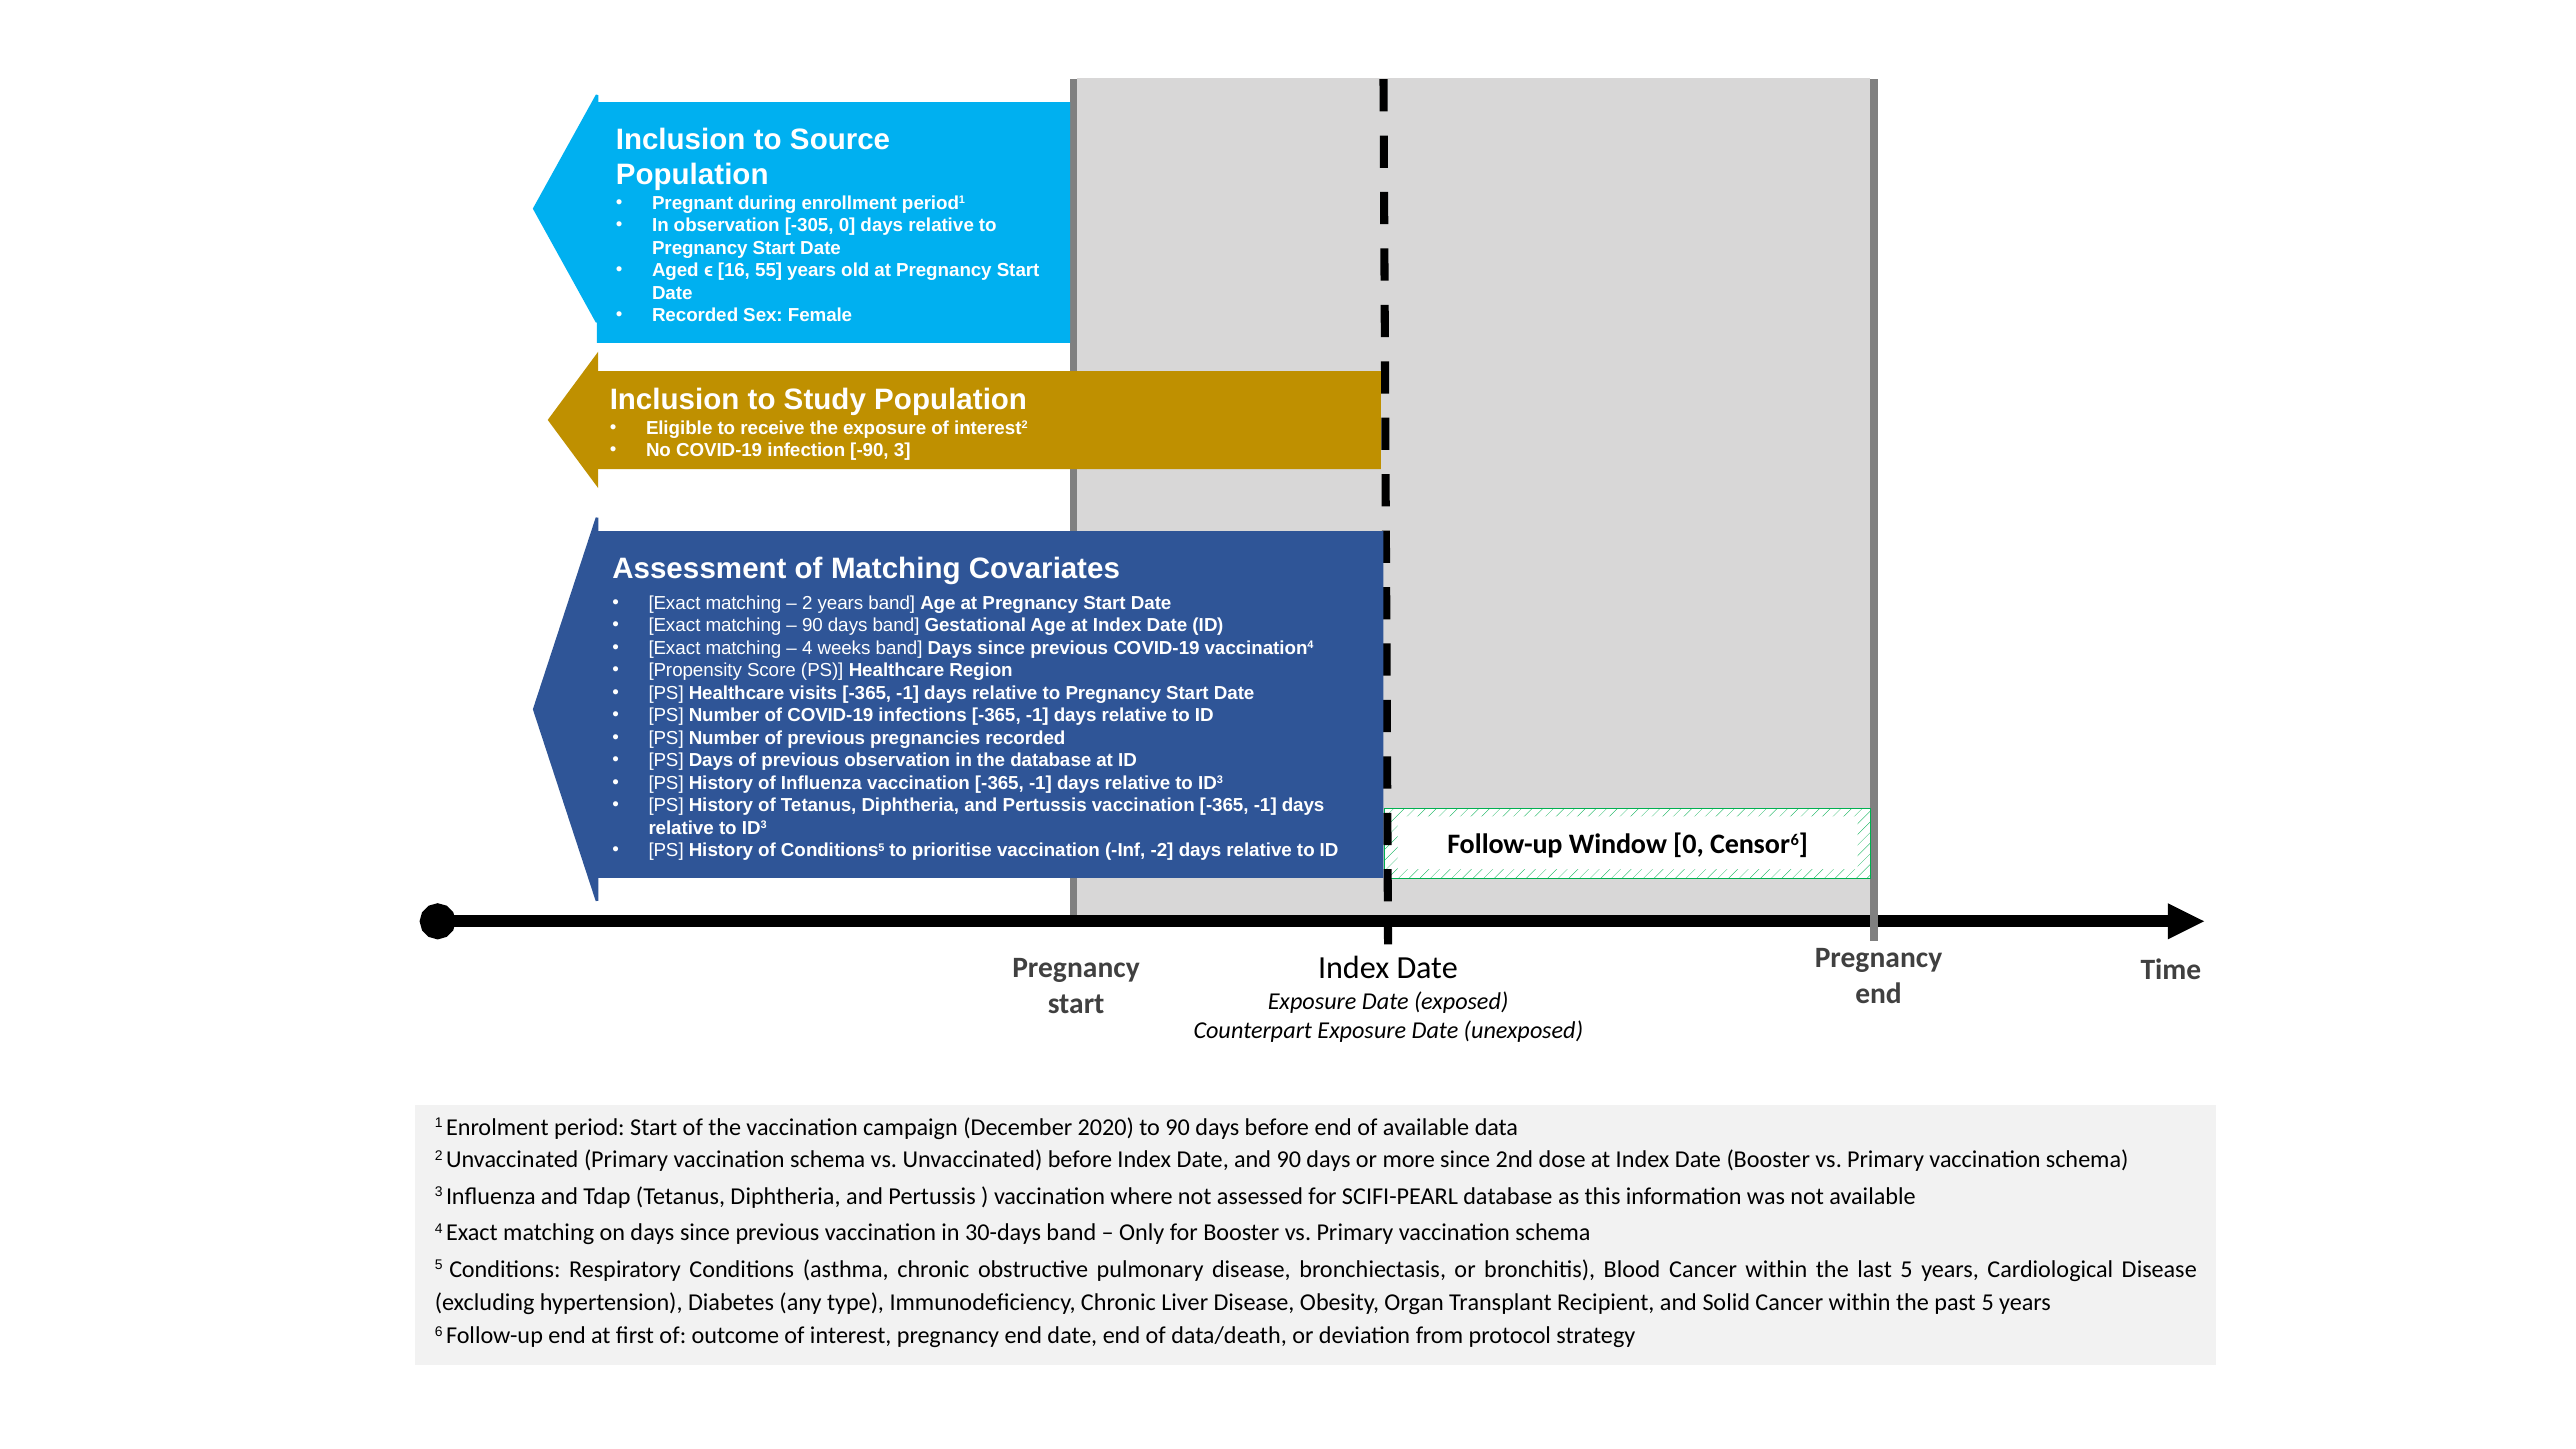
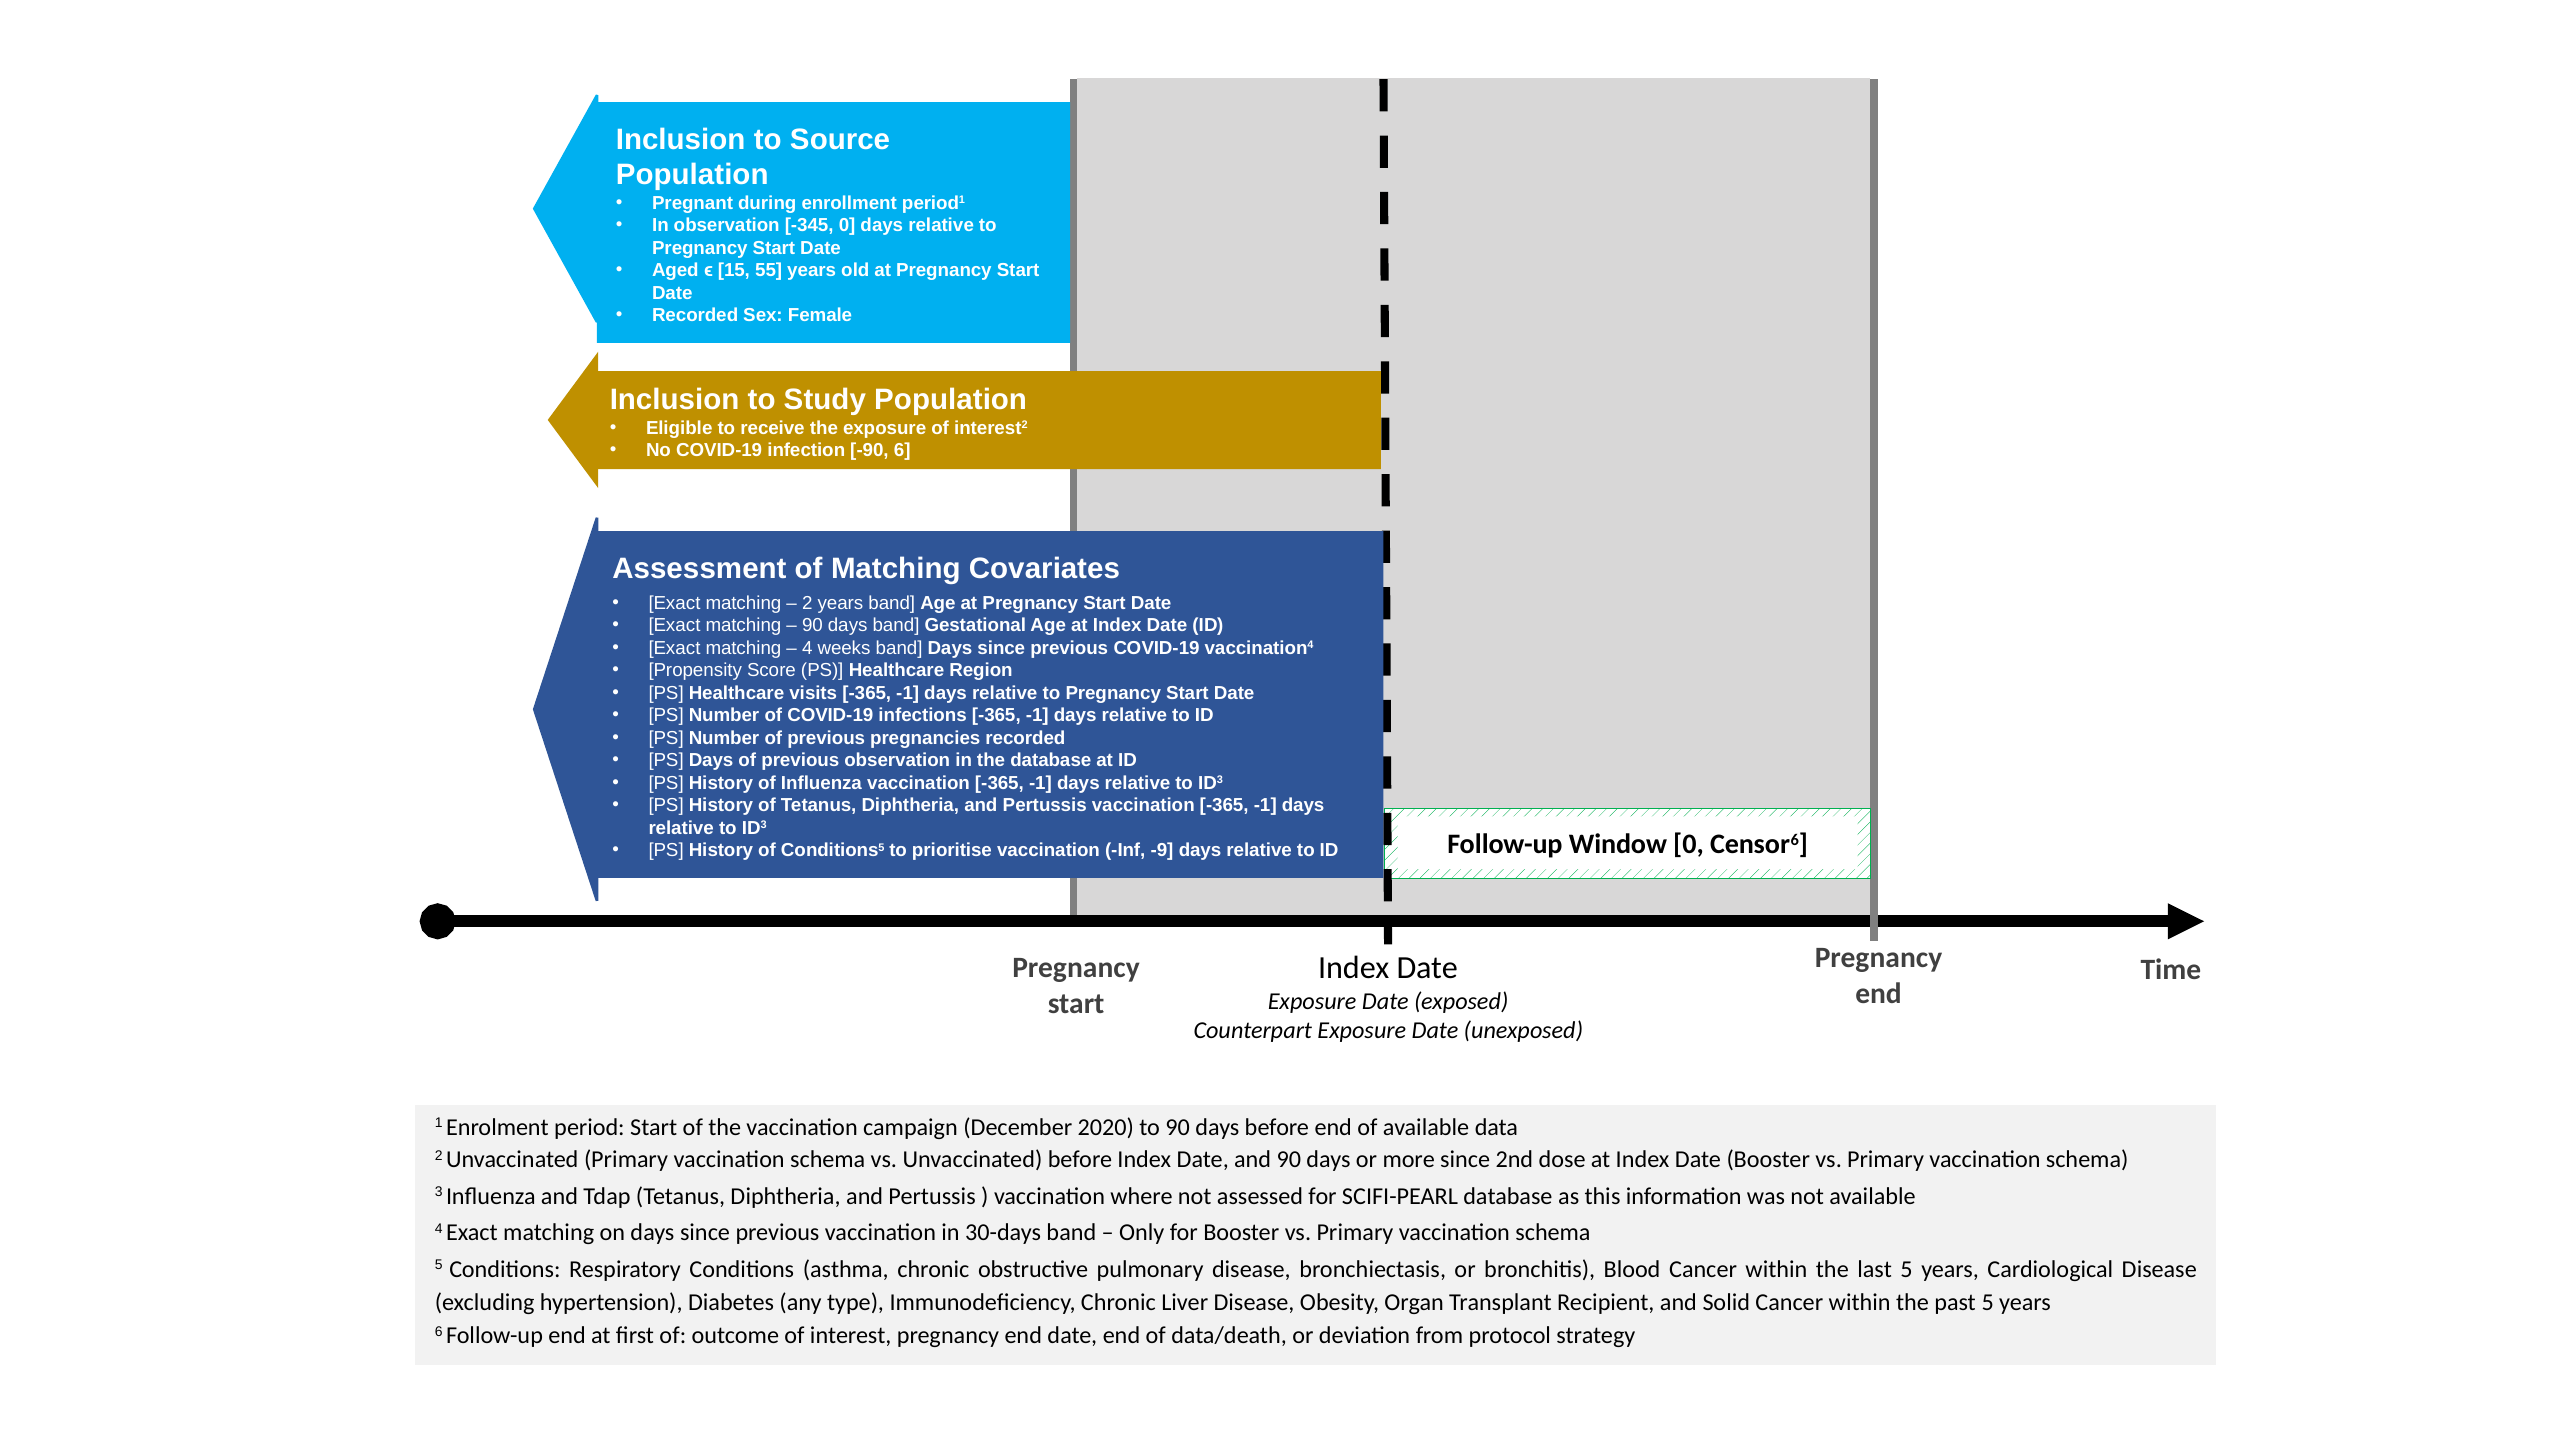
-305: -305 -> -345 (809, 226)
16: 16 -> 15 (734, 271)
-90 3: 3 -> 6 (902, 450)
-2: -2 -> -9 (1162, 851)
